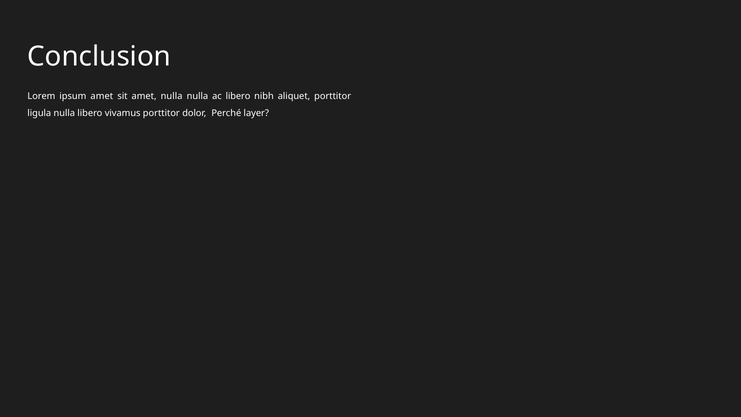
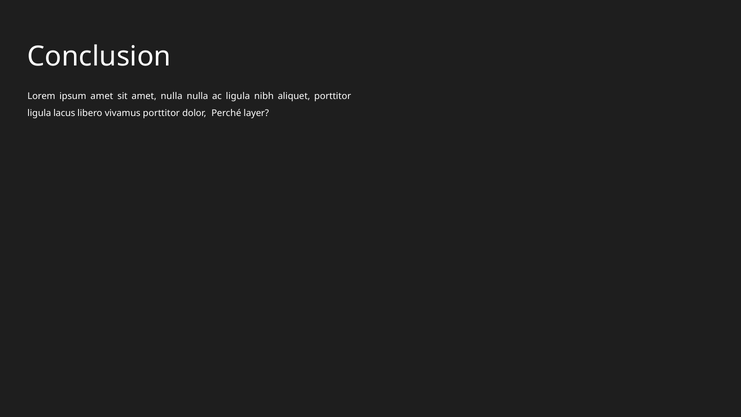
ac libero: libero -> ligula (238, 96)
ligula nulla: nulla -> lacus (64, 113)
